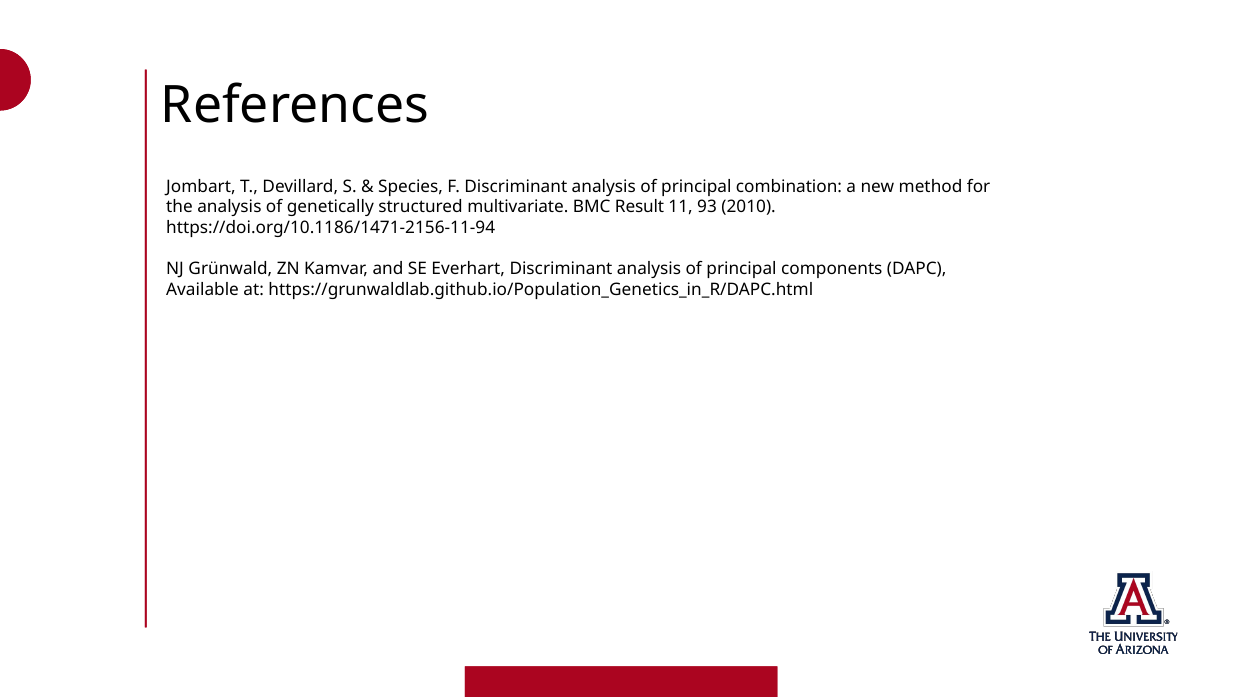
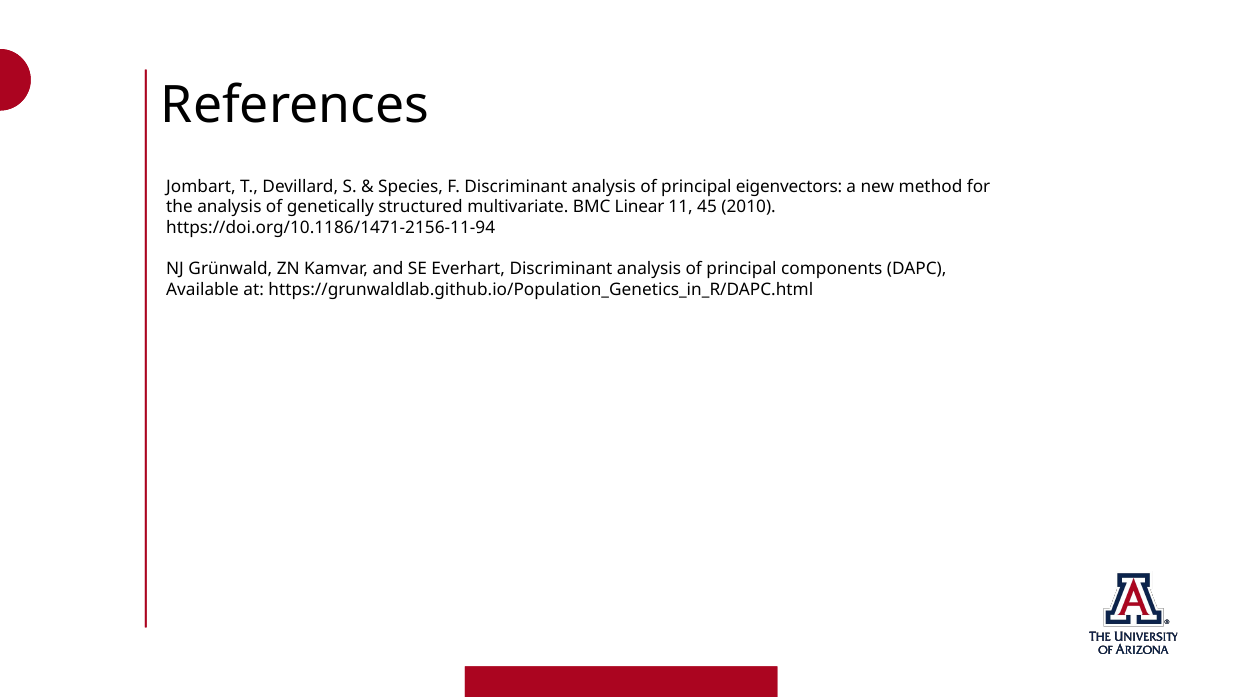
combination: combination -> eigenvectors (789, 186)
Result: Result -> Linear (640, 207)
93: 93 -> 45 (707, 207)
